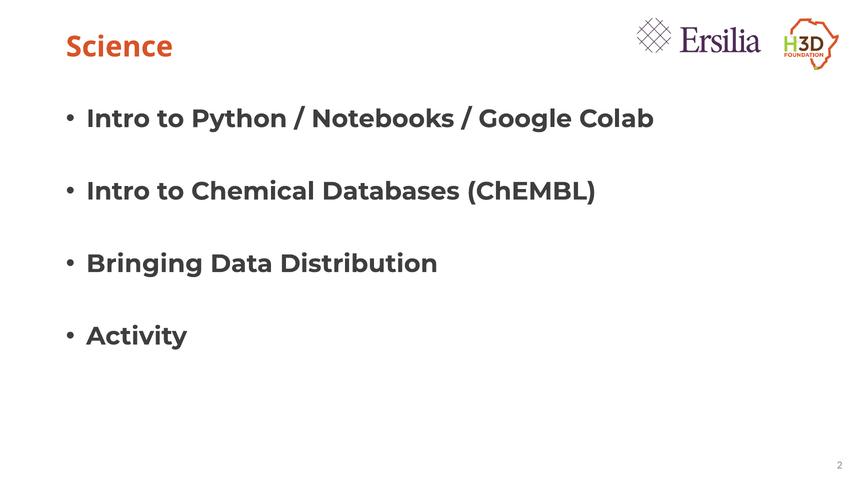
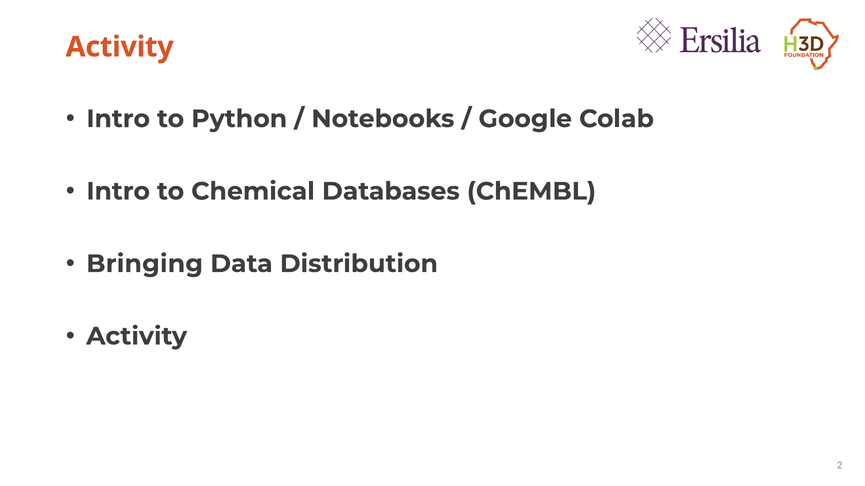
Science: Science -> Activity (120, 47)
